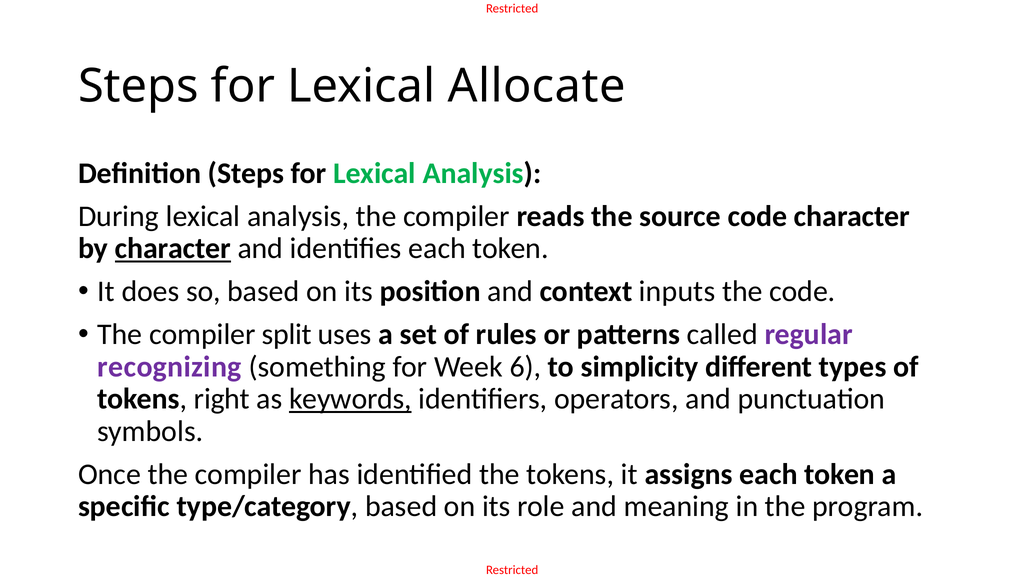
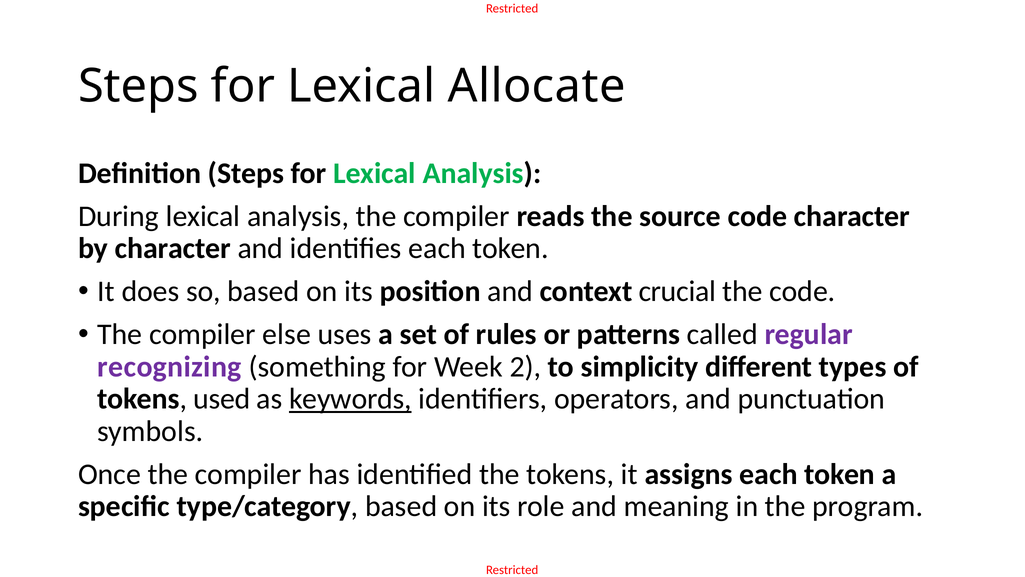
character underline: present -> none (173, 248)
inputs: inputs -> crucial (677, 291)
split: split -> else (287, 334)
6: 6 -> 2 (525, 366)
right: right -> used (222, 399)
